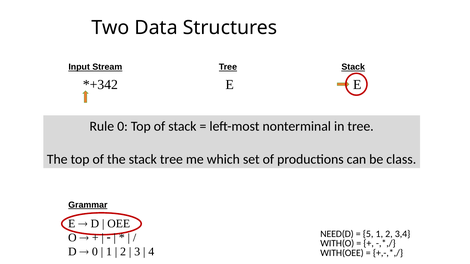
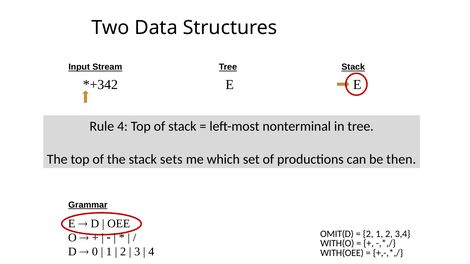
Rule 0: 0 -> 4 (123, 126)
stack tree: tree -> sets (171, 159)
class: class -> then (401, 159)
NEED(D: NEED(D -> OMIT(D (337, 234)
5: 5 -> 2 (368, 234)
